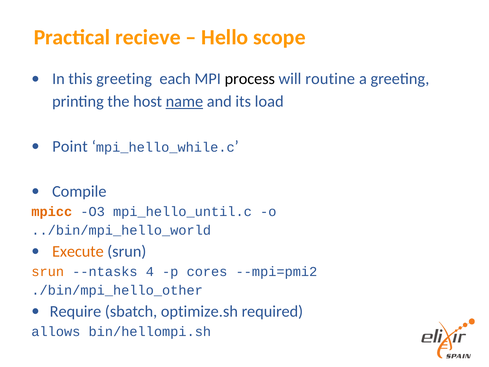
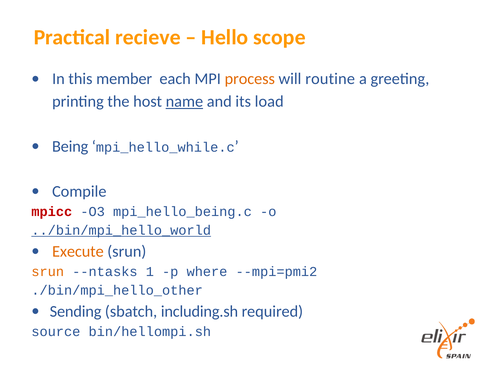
this greeting: greeting -> member (124, 79)
process colour: black -> orange (250, 79)
Point: Point -> Being (70, 146)
mpicc colour: orange -> red (52, 212)
mpi_hello_until.c: mpi_hello_until.c -> mpi_hello_being.c (182, 212)
../bin/mpi_hello_world underline: none -> present (121, 230)
4: 4 -> 1 (150, 271)
cores: cores -> where (207, 271)
Require: Require -> Sending (76, 311)
optimize.sh: optimize.sh -> including.sh (199, 311)
allows: allows -> source (56, 331)
